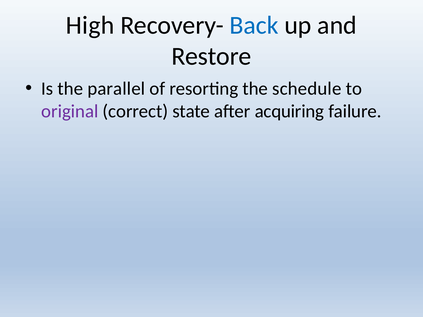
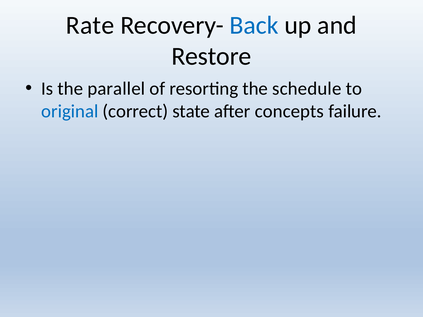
High: High -> Rate (90, 25)
original colour: purple -> blue (70, 111)
acquiring: acquiring -> concepts (289, 111)
